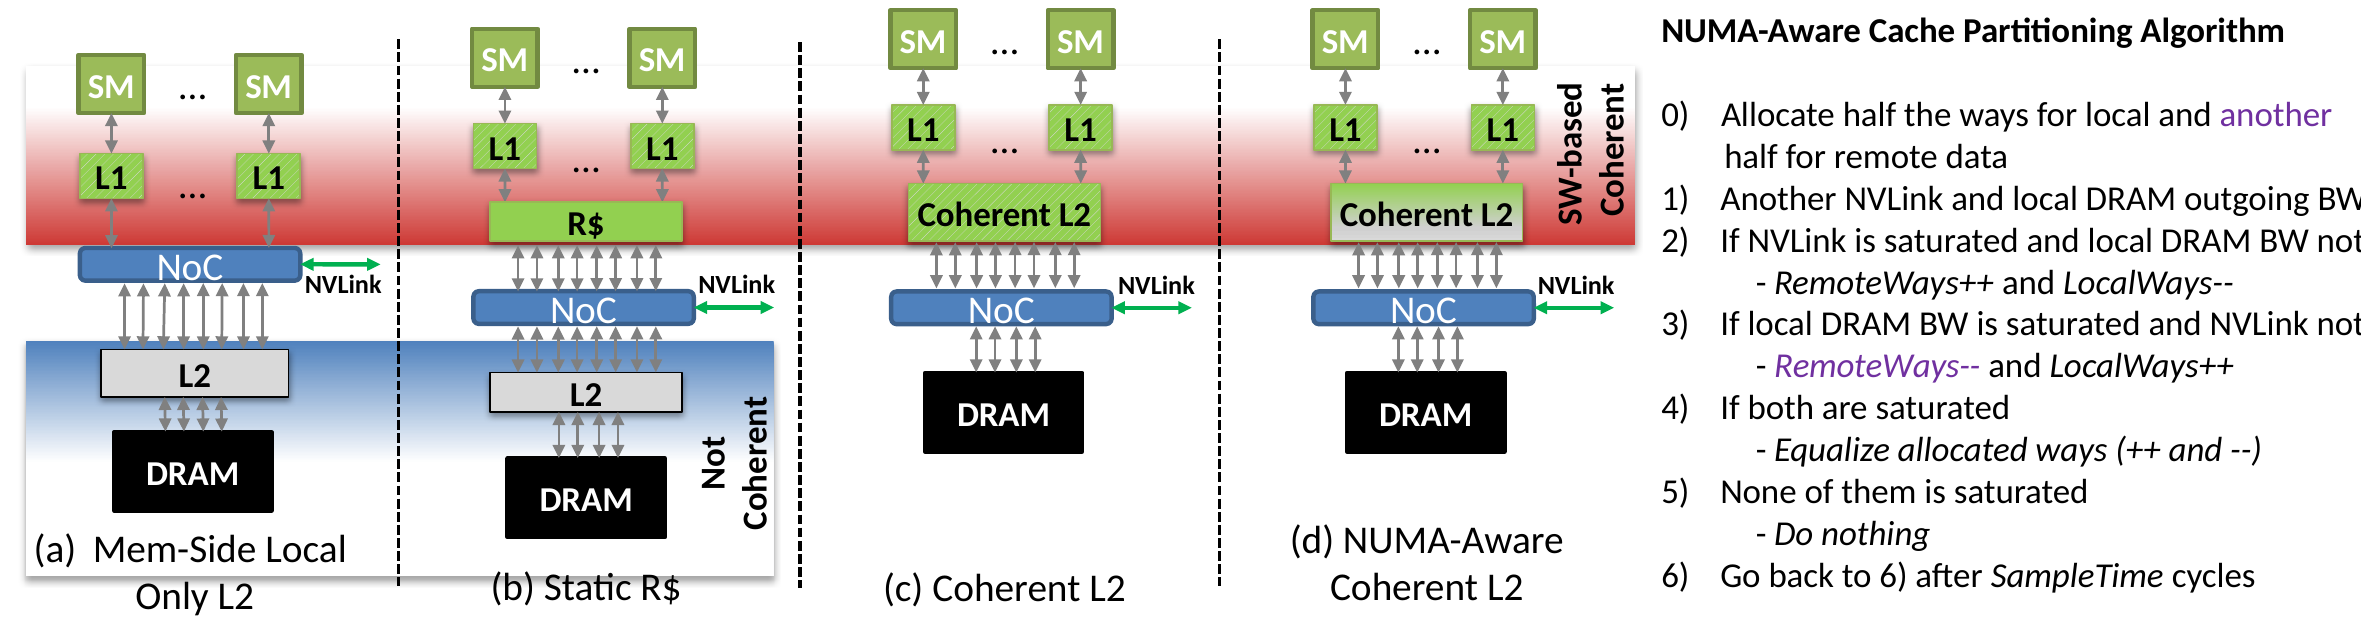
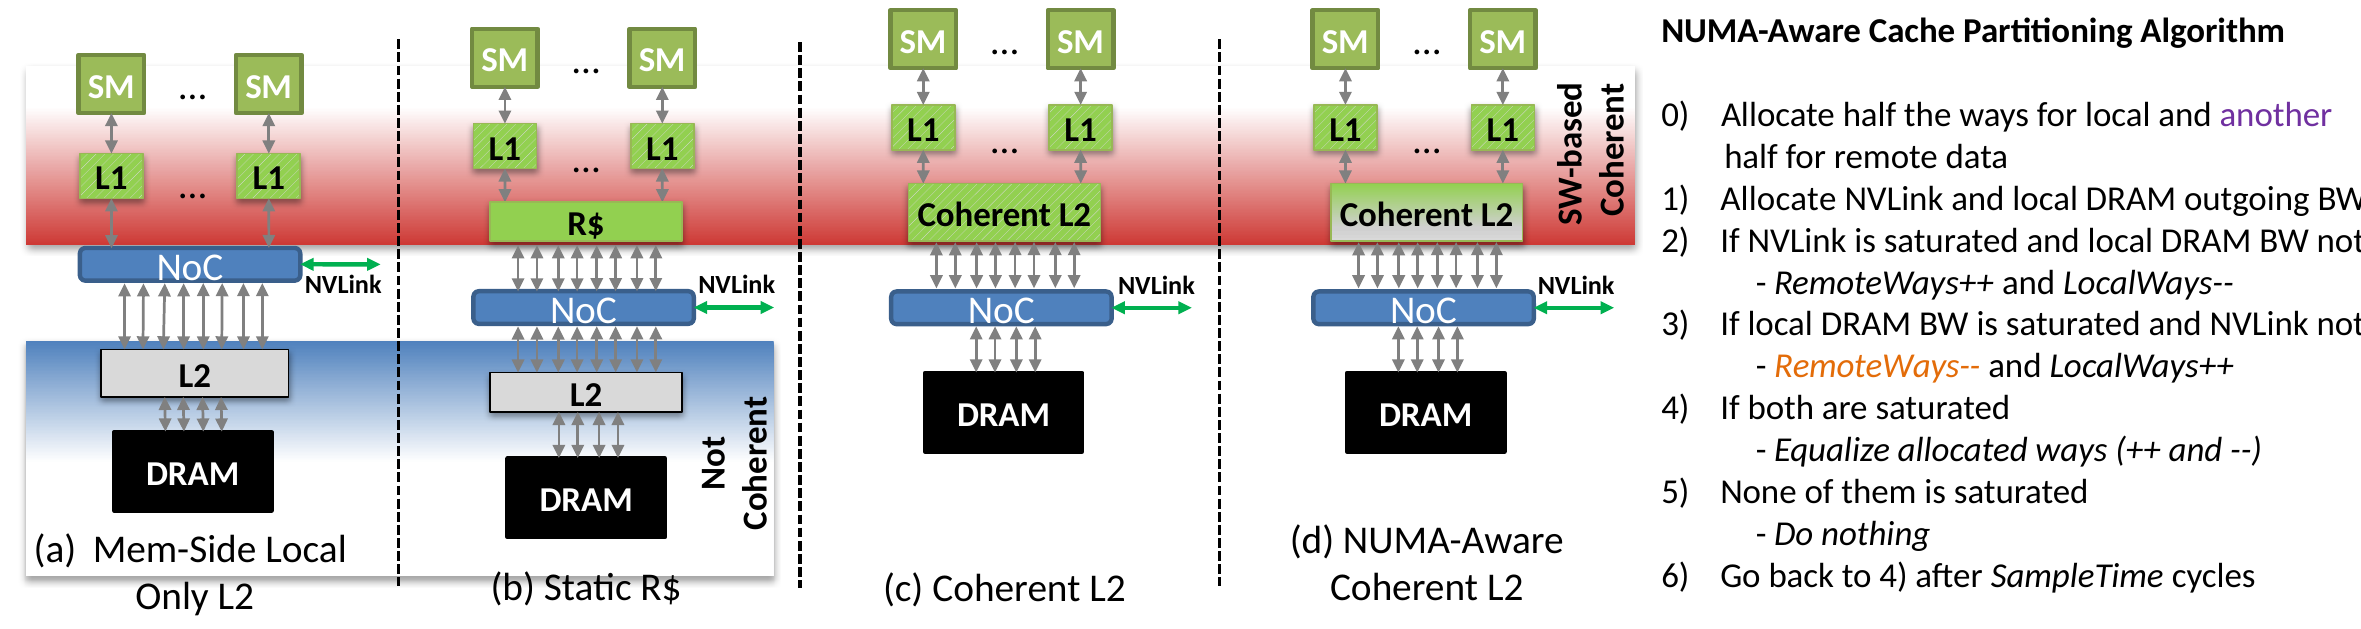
1 Another: Another -> Allocate (1778, 199)
RemoteWays-- colour: purple -> orange (1877, 367)
to 6: 6 -> 4 (1894, 576)
